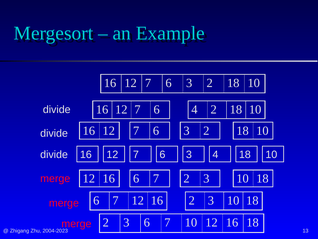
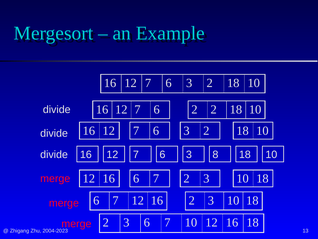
6 4: 4 -> 2 (194, 109)
3 4: 4 -> 8 (215, 154)
